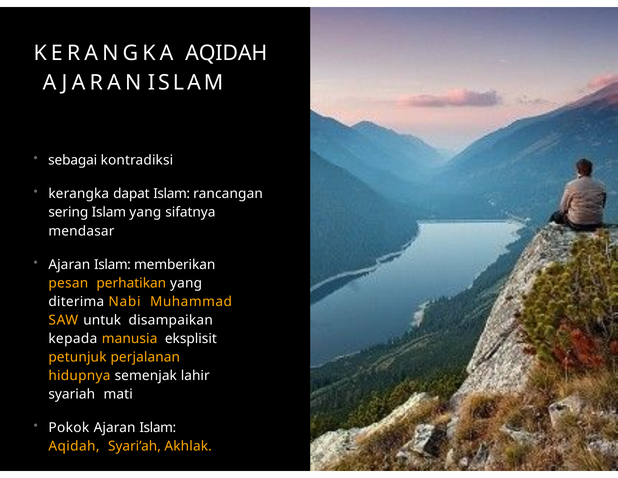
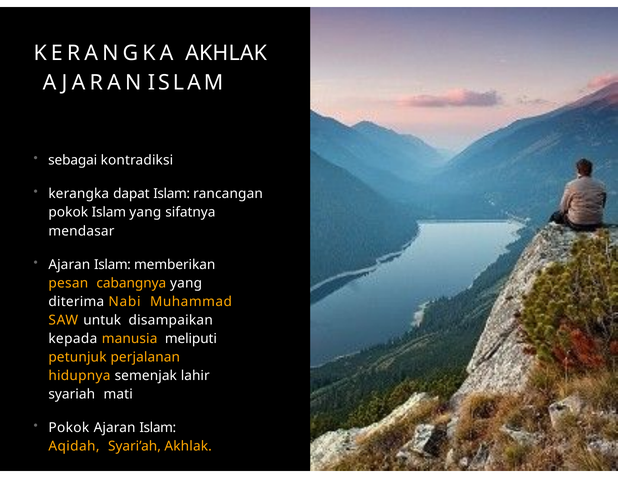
KERANGKA AQIDAH: AQIDAH -> AKHLAK (226, 53)
sering: sering -> pokok (68, 212)
perhatikan: perhatikan -> cabangnya (131, 283)
eksplisit: eksplisit -> meliputi (191, 338)
